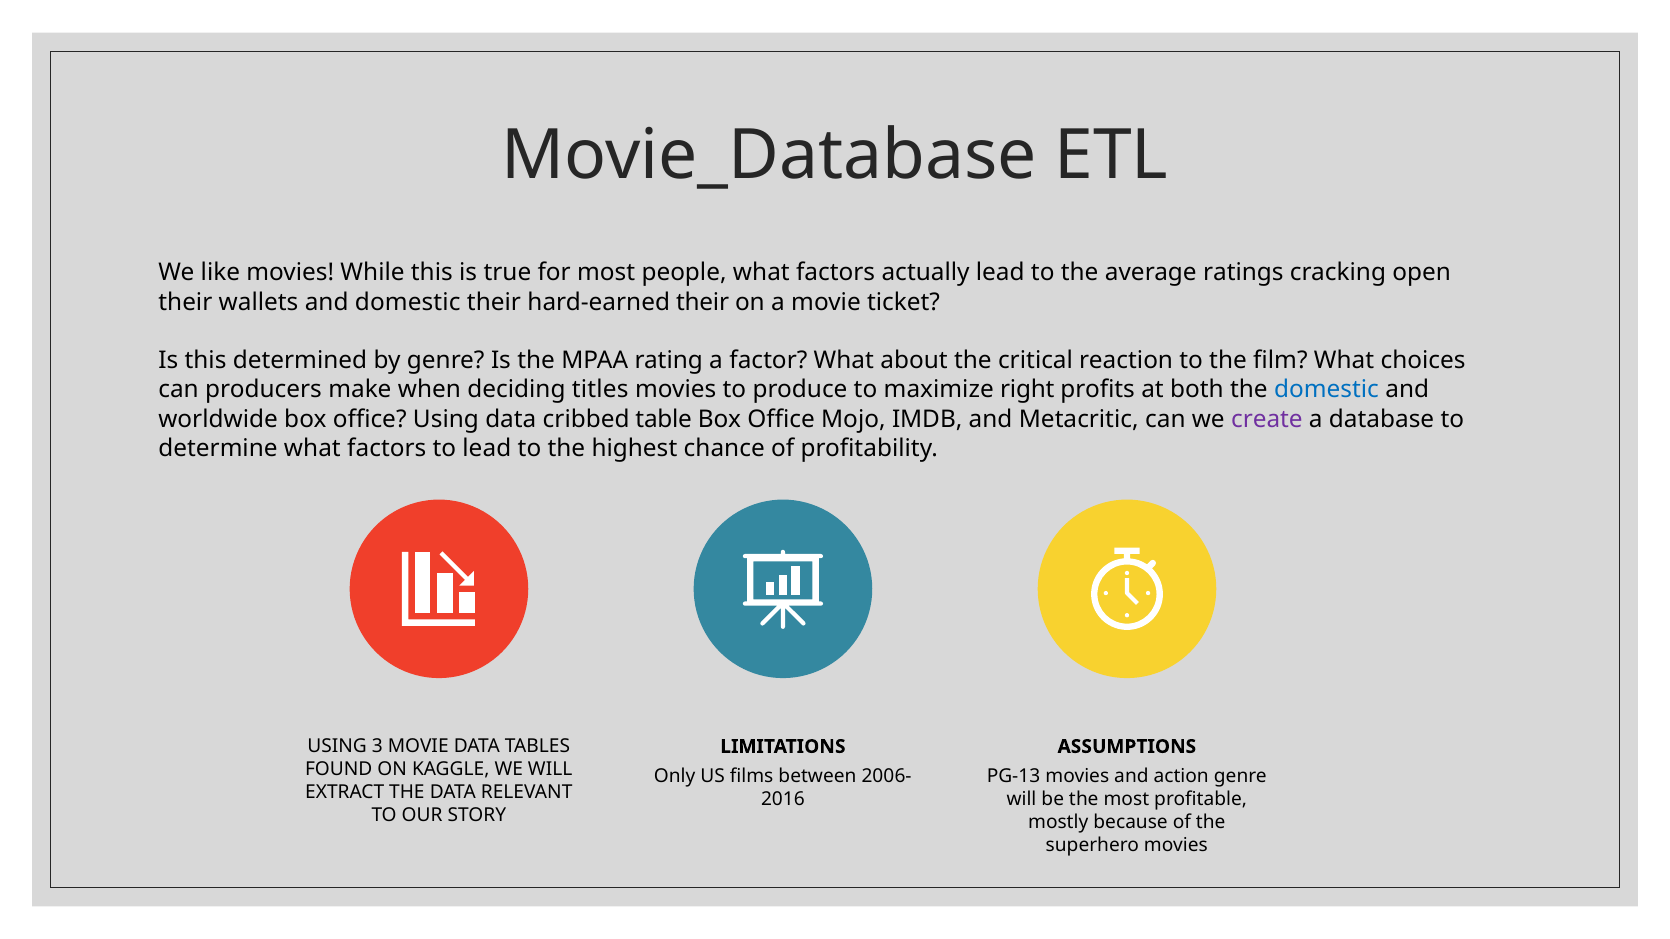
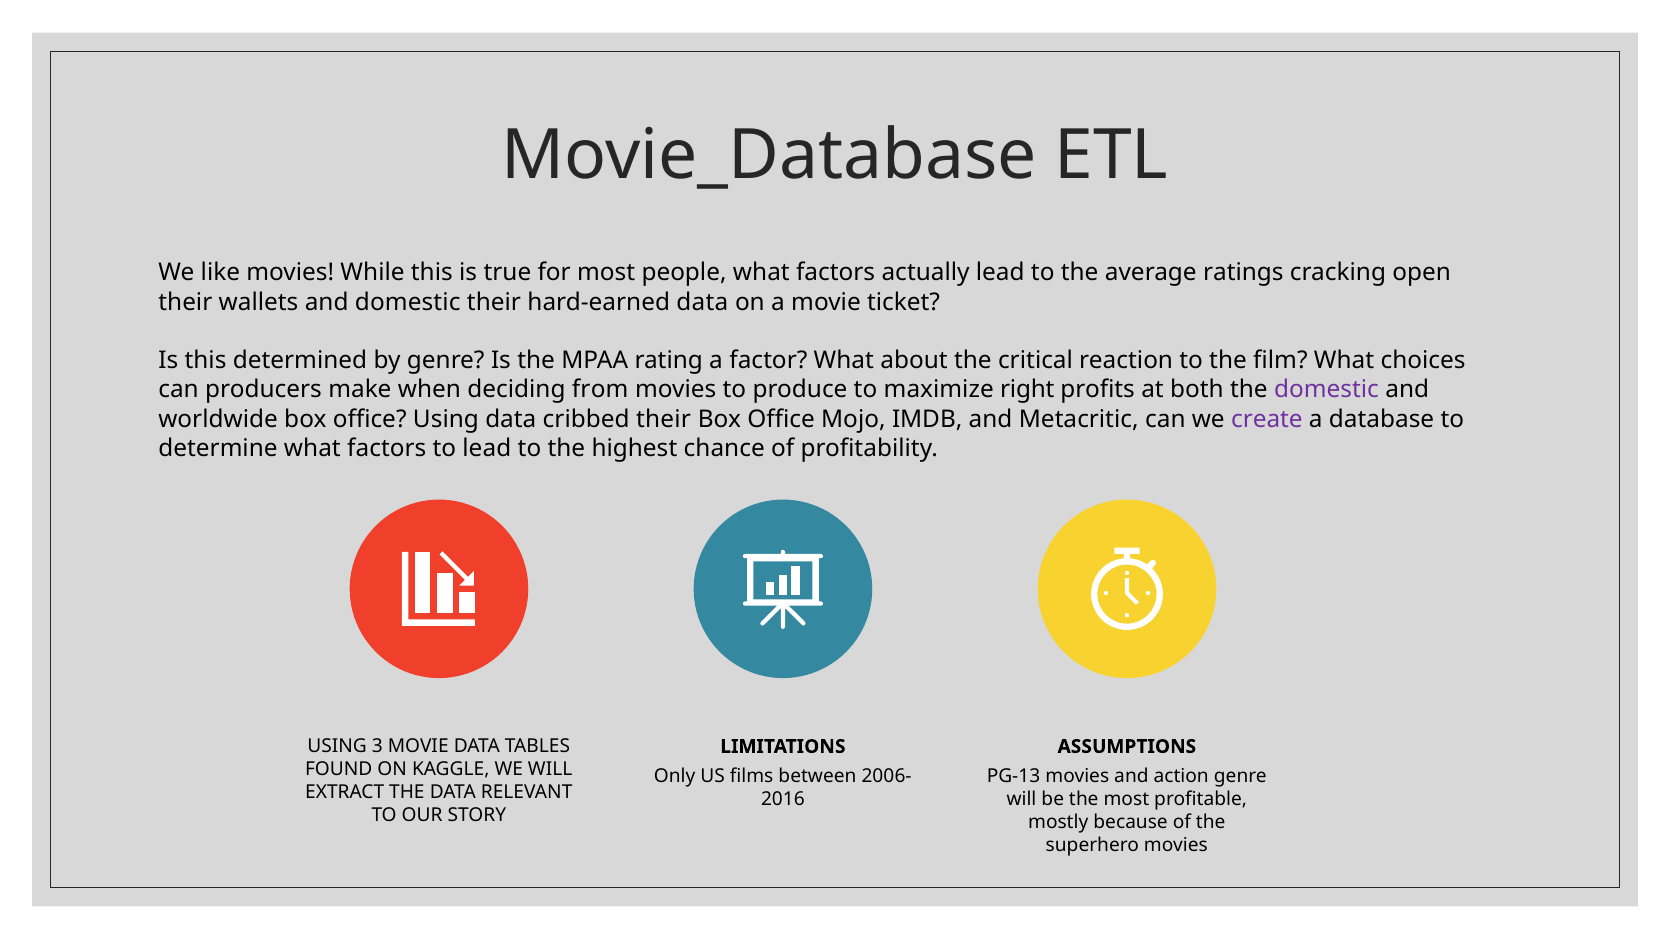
hard-earned their: their -> data (702, 302)
titles: titles -> from (600, 390)
domestic colour: blue -> purple (1327, 390)
cribbed table: table -> their (663, 419)
